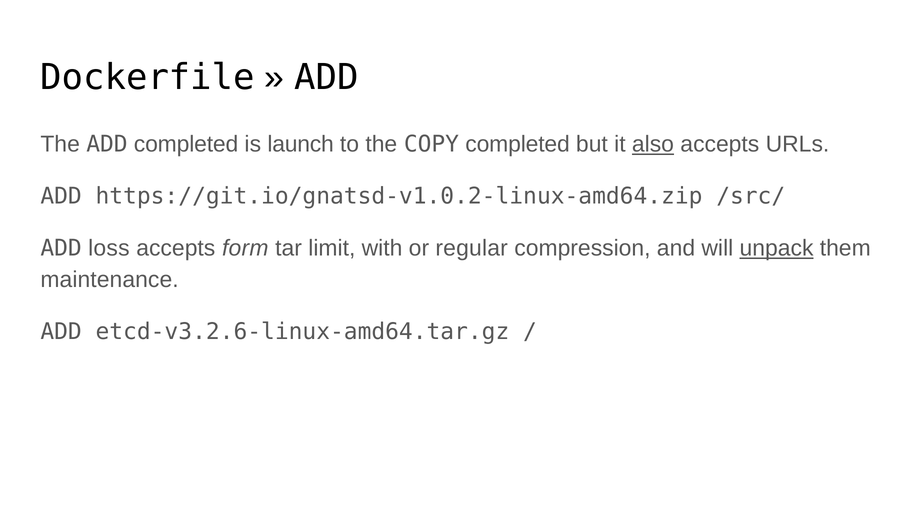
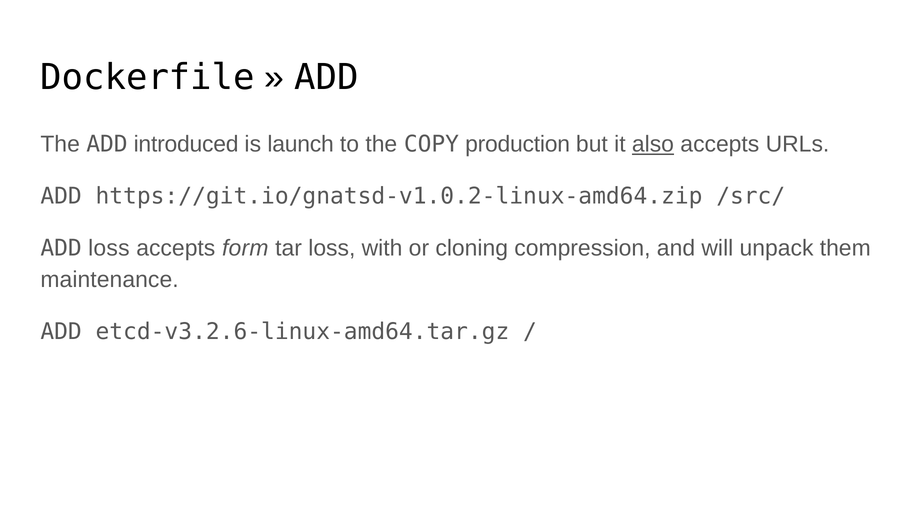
ADD completed: completed -> introduced (186, 144)
COPY completed: completed -> production (518, 144)
tar limit: limit -> loss (332, 248)
regular: regular -> cloning (472, 248)
unpack underline: present -> none (777, 248)
